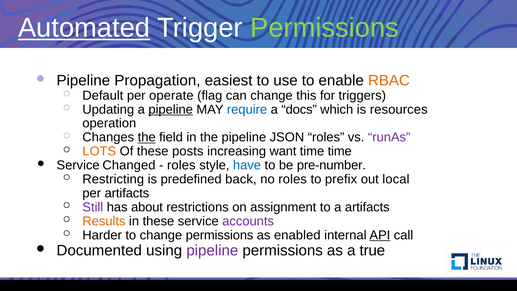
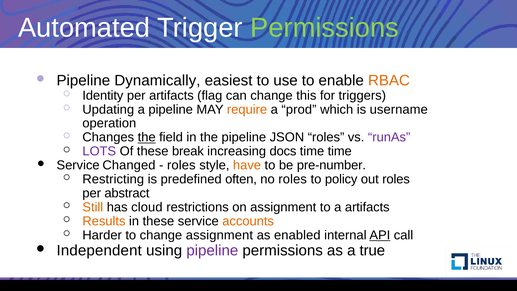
Automated underline: present -> none (84, 28)
Propagation: Propagation -> Dynamically (157, 81)
Default: Default -> Identity (103, 95)
per operate: operate -> artifacts (171, 95)
pipeline underline: present -> none (171, 109)
require colour: blue -> orange (247, 109)
docs: docs -> prod (299, 109)
resources: resources -> username (399, 109)
LOTS colour: orange -> purple (99, 151)
posts: posts -> break (188, 151)
want: want -> docs (283, 151)
have colour: blue -> orange (247, 165)
back: back -> often (241, 179)
prefix: prefix -> policy (341, 179)
out local: local -> roles (396, 179)
per artifacts: artifacts -> abstract (127, 193)
Still colour: purple -> orange (93, 207)
about: about -> cloud (147, 207)
accounts colour: purple -> orange (248, 221)
change permissions: permissions -> assignment (219, 235)
Documented: Documented -> Independent (99, 250)
